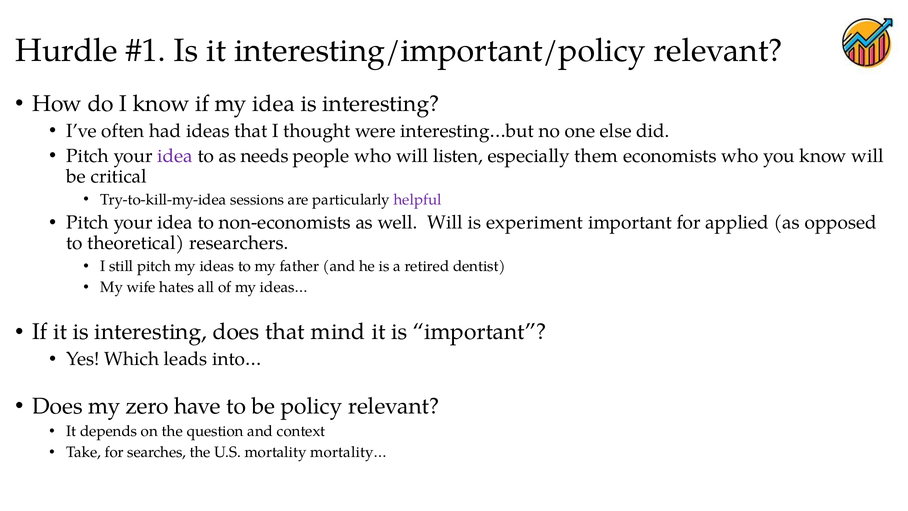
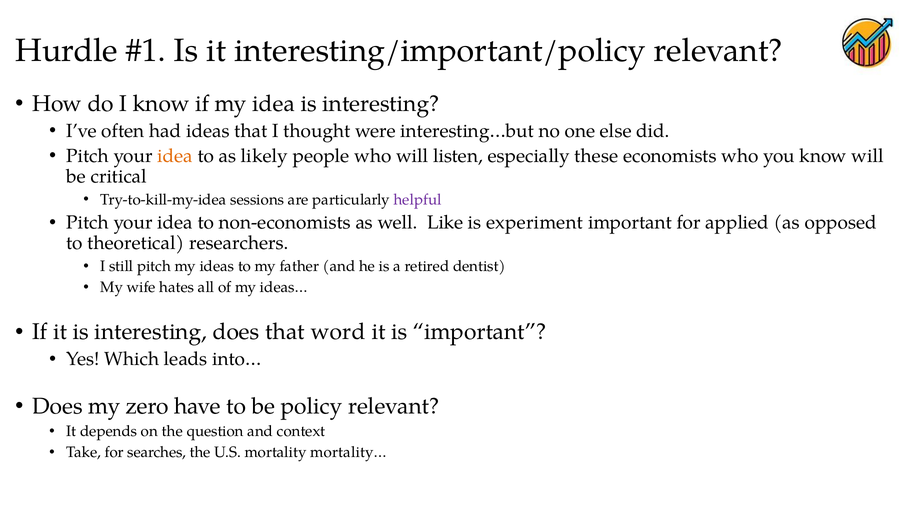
idea colour: purple -> orange (175, 156)
needs: needs -> likely (264, 156)
them: them -> these (596, 156)
well Will: Will -> Like (445, 223)
mind: mind -> word (338, 332)
